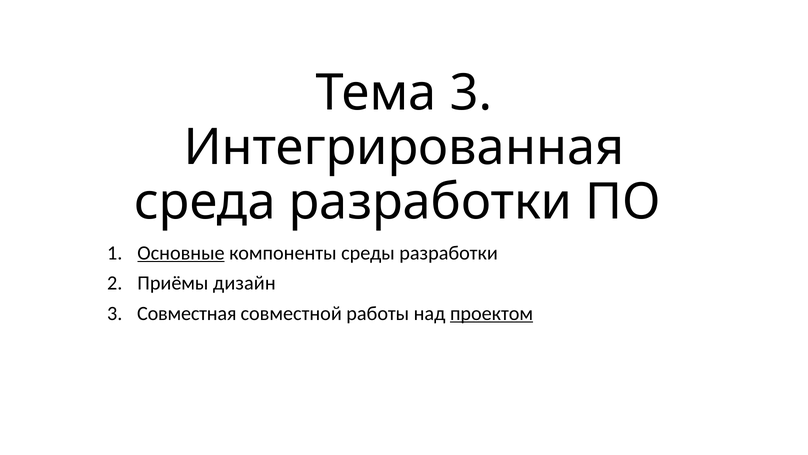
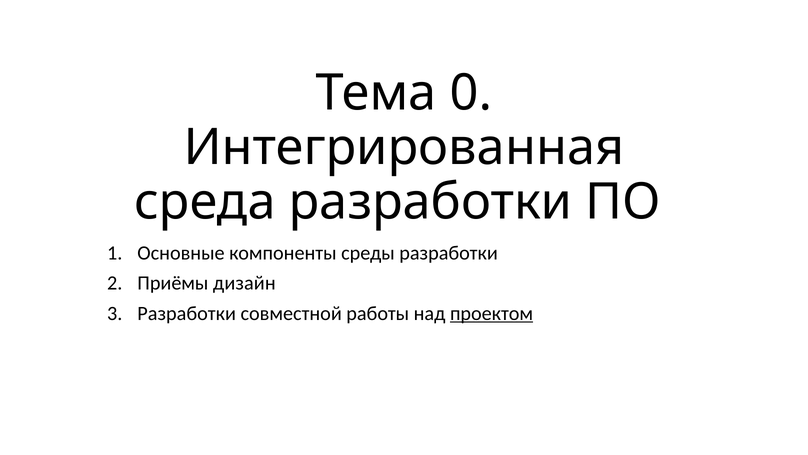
Тема 3: 3 -> 0 (471, 93)
Основные underline: present -> none (181, 253)
Совместная: Совместная -> Разработки (187, 313)
